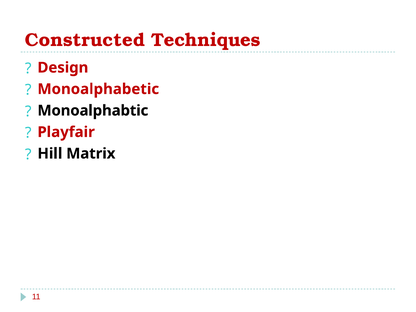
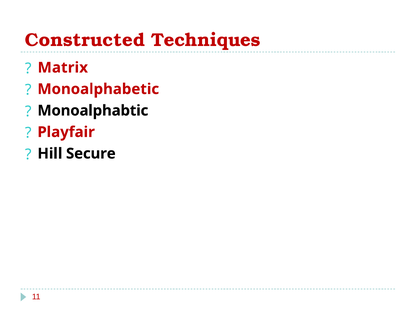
Design: Design -> Matrix (63, 68)
Matrix: Matrix -> Secure (91, 154)
